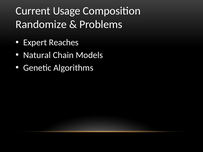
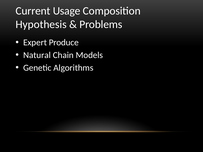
Randomize: Randomize -> Hypothesis (41, 24)
Reaches: Reaches -> Produce (64, 43)
